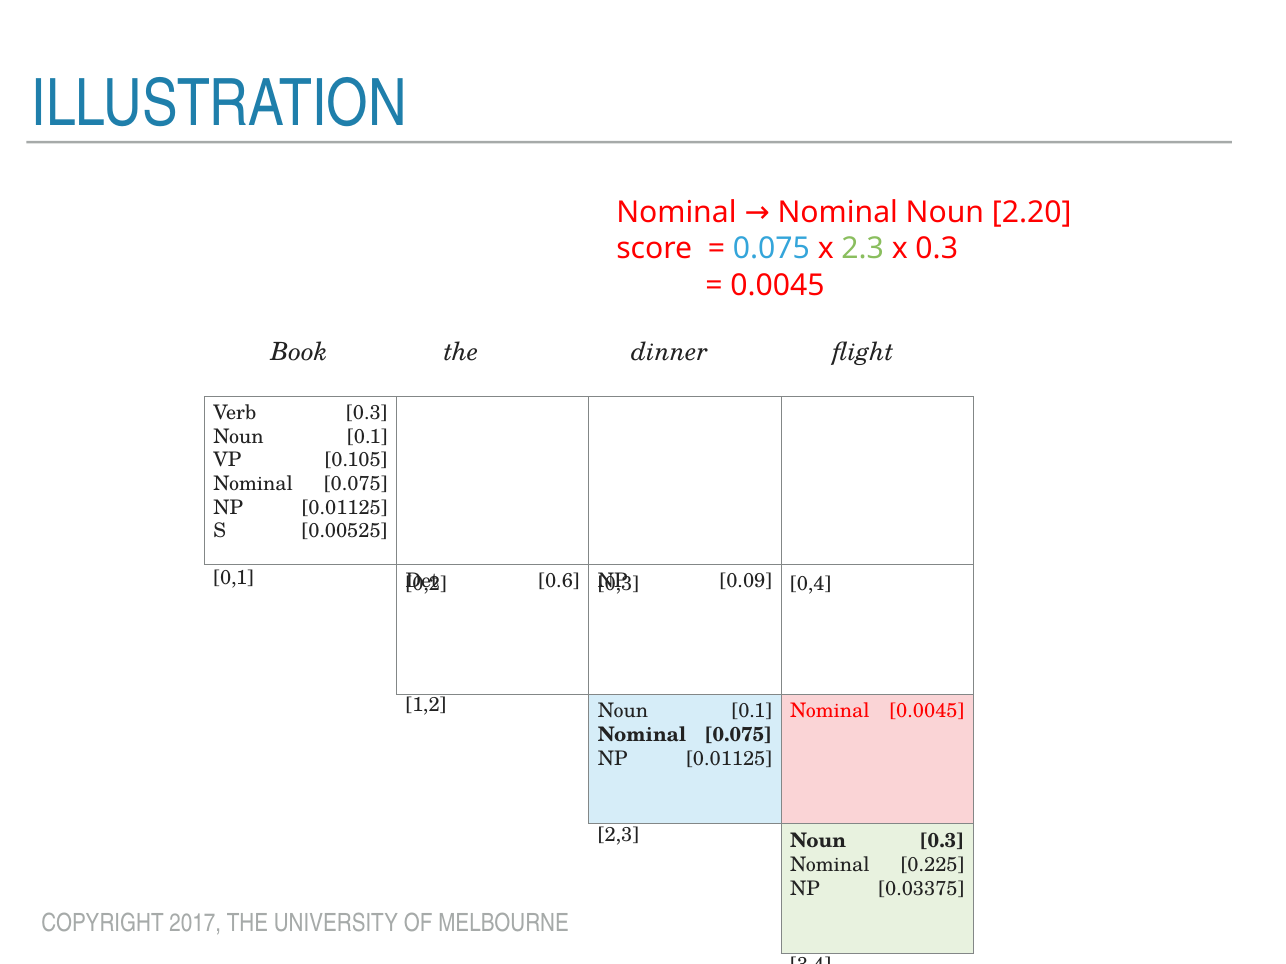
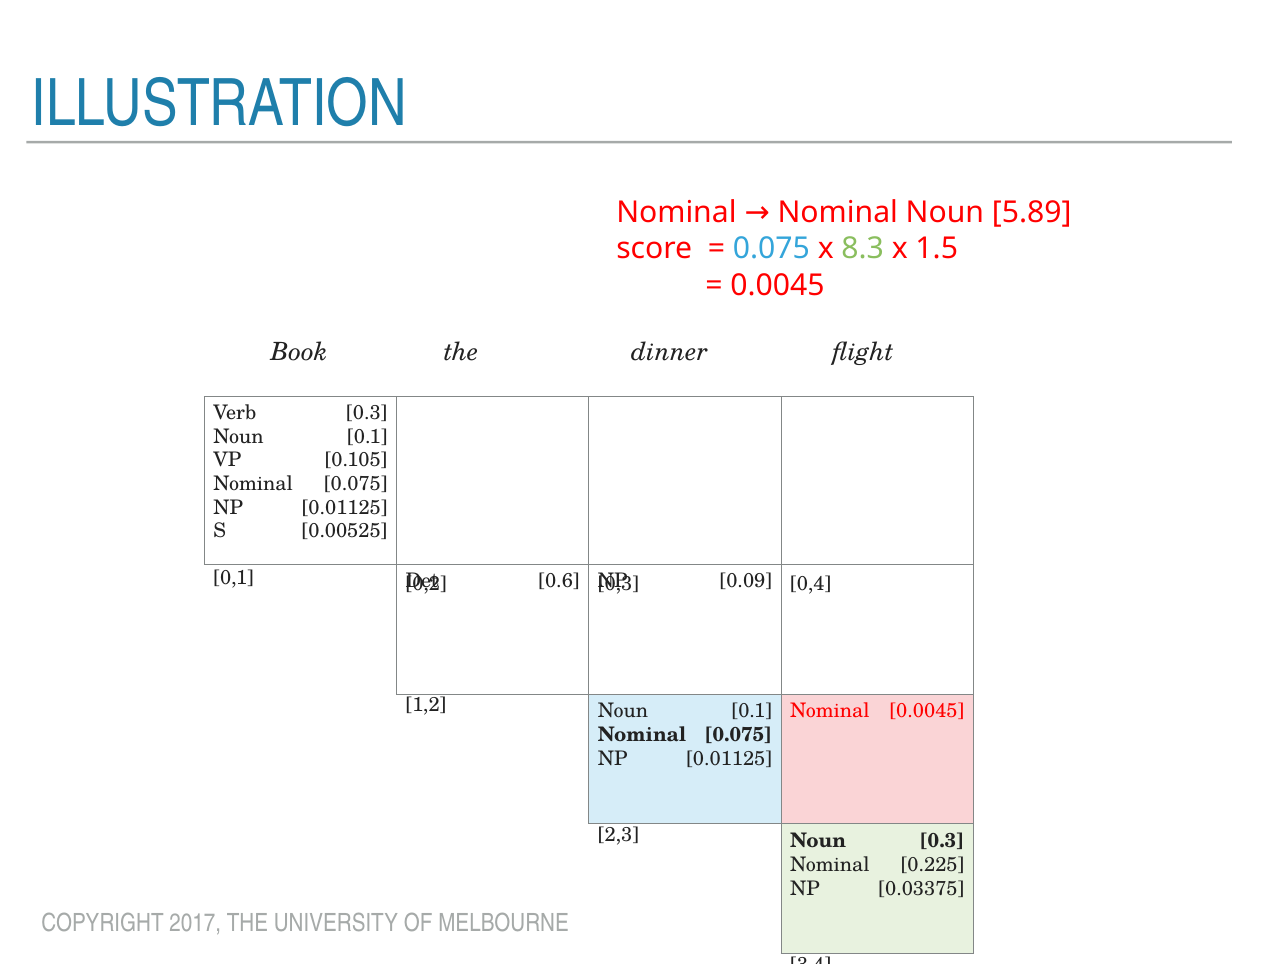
2.20: 2.20 -> 5.89 (1032, 213)
2.3: 2.3 -> 8.3 (863, 249)
x 0.3: 0.3 -> 1.5 (937, 249)
